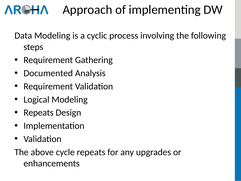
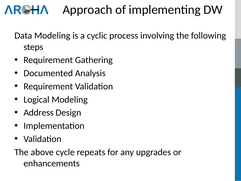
Repeats: Repeats -> Address (39, 113)
